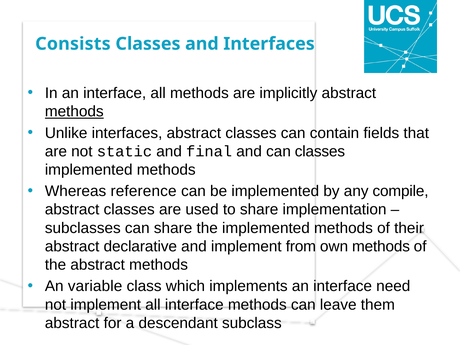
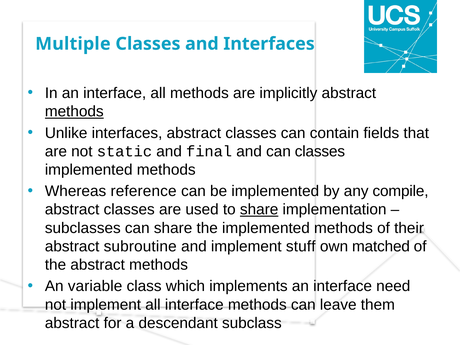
Consists: Consists -> Multiple (73, 44)
share underline: none -> present (259, 210)
declarative: declarative -> subroutine (140, 246)
from: from -> stuff (301, 246)
own methods: methods -> matched (381, 246)
